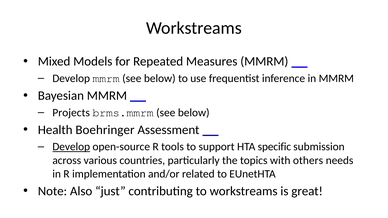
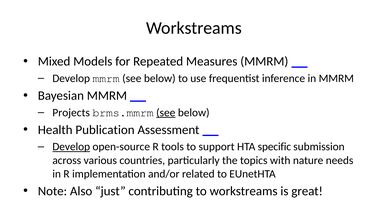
see underline: none -> present (166, 113)
Boehringer: Boehringer -> Publication (105, 130)
others: others -> nature (308, 160)
